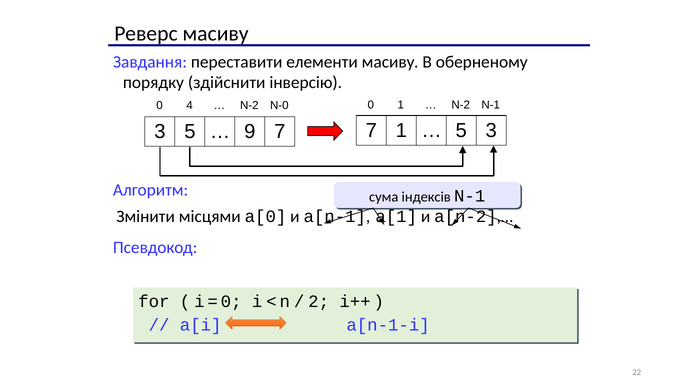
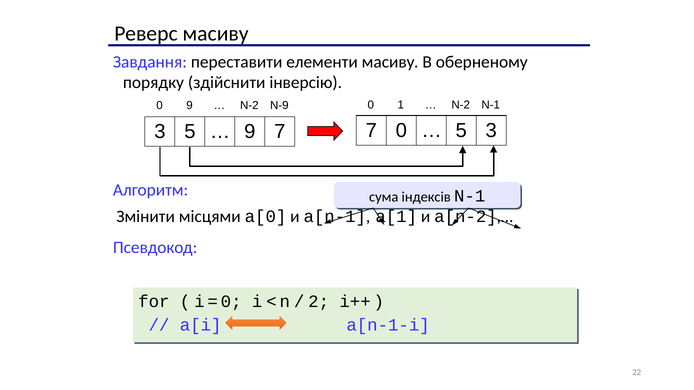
0 4: 4 -> 9 (189, 106)
N-0: N-0 -> N-9 (279, 106)
7 1: 1 -> 0 (401, 131)
